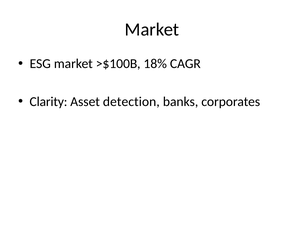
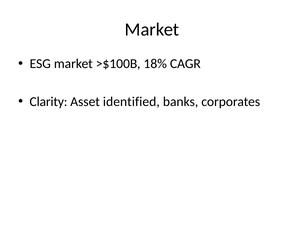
detection: detection -> identified (131, 102)
